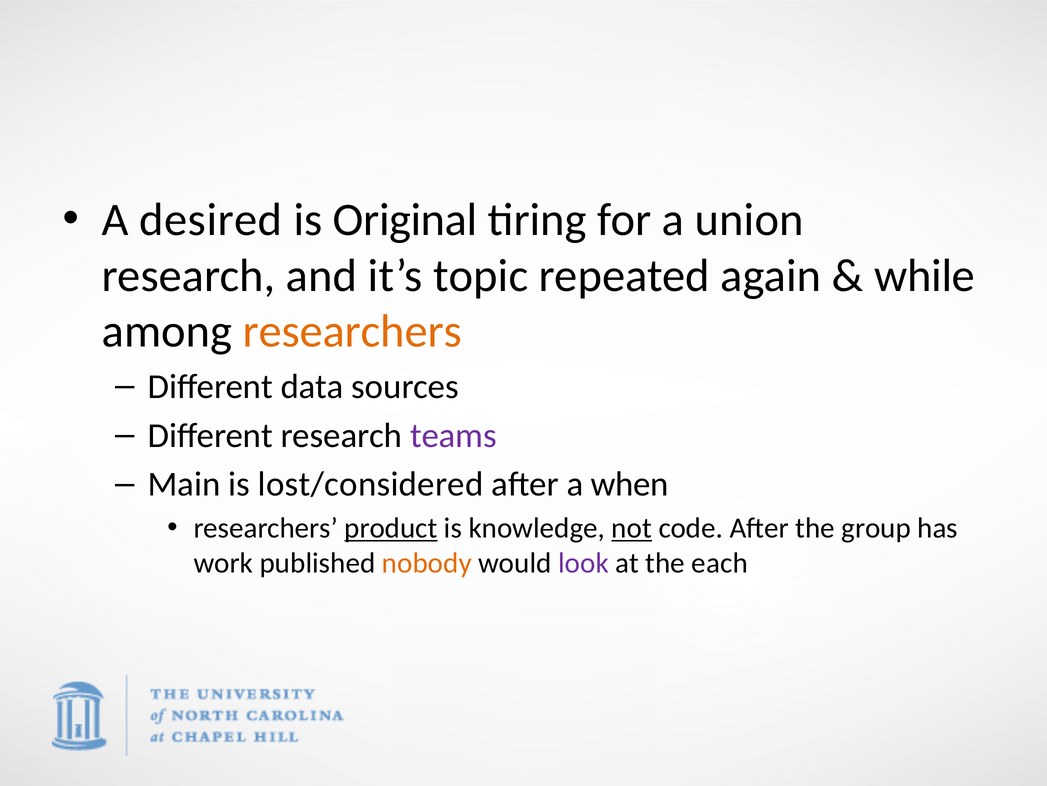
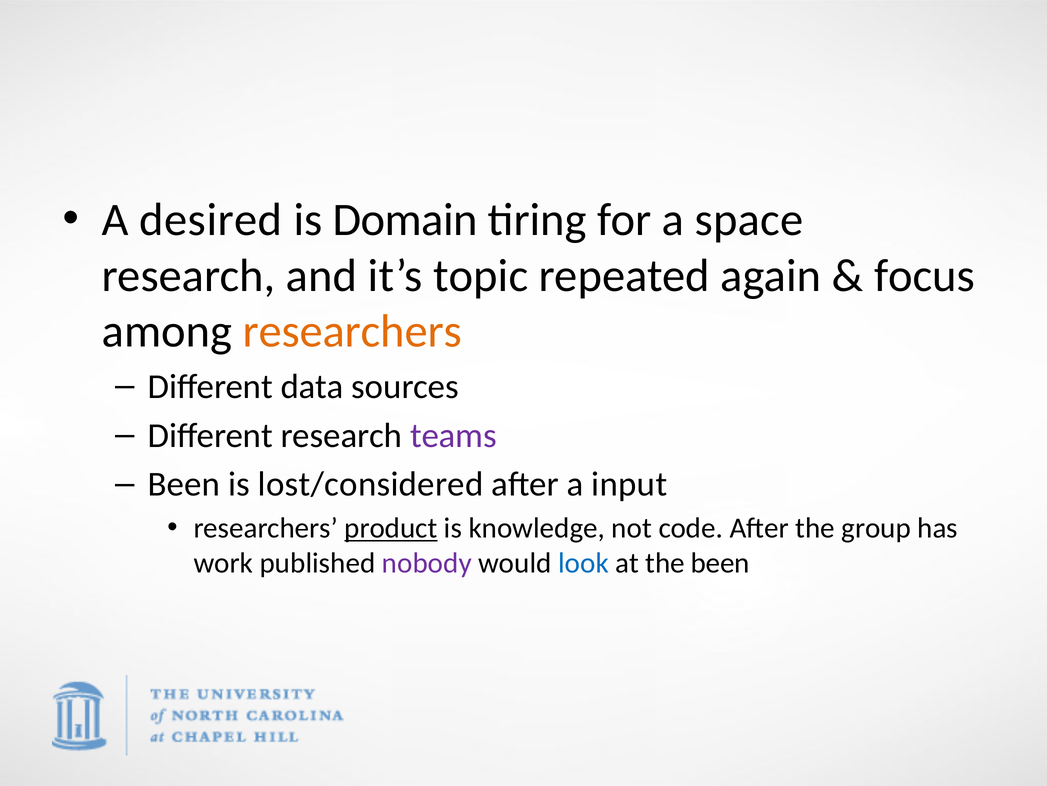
Original: Original -> Domain (405, 220)
union: union -> space (749, 220)
while: while -> focus (924, 275)
Main: Main -> Been (184, 484)
when: when -> input (629, 484)
not underline: present -> none (632, 528)
nobody colour: orange -> purple (427, 563)
look colour: purple -> blue (584, 563)
the each: each -> been (720, 563)
